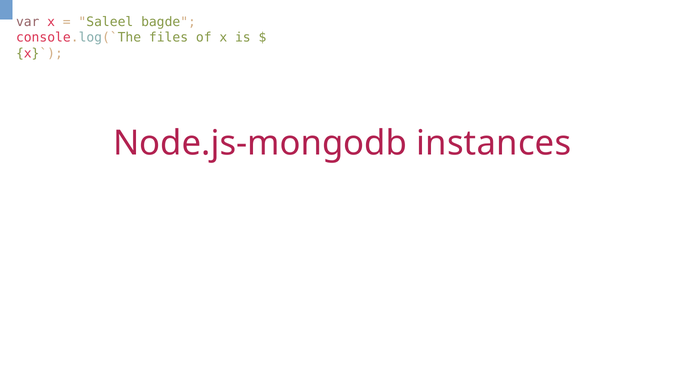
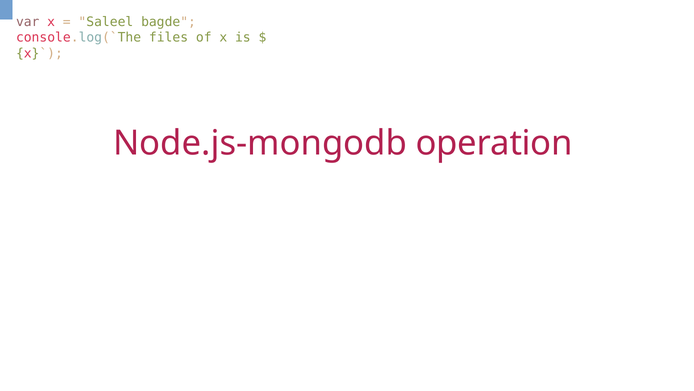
instances: instances -> operation (494, 143)
